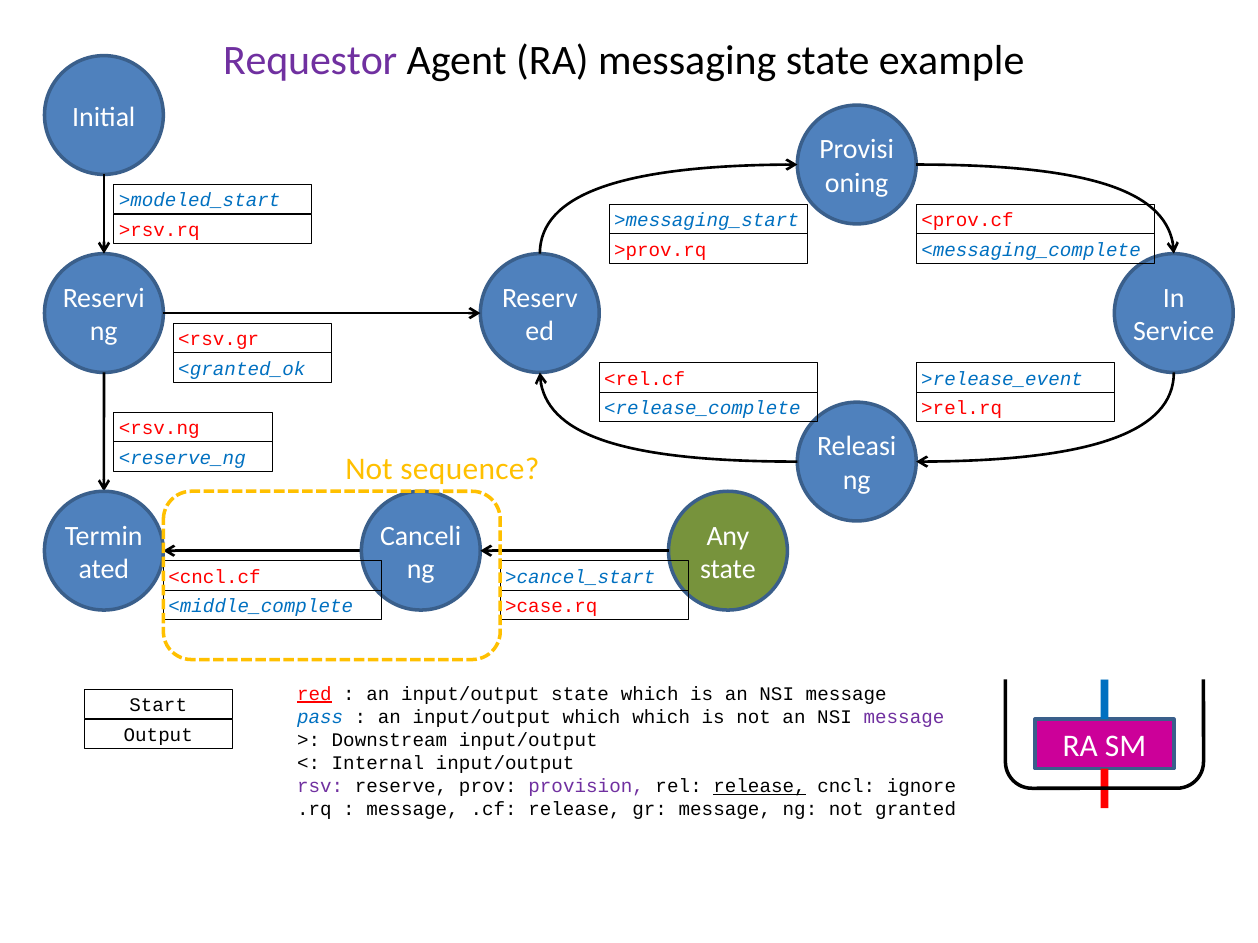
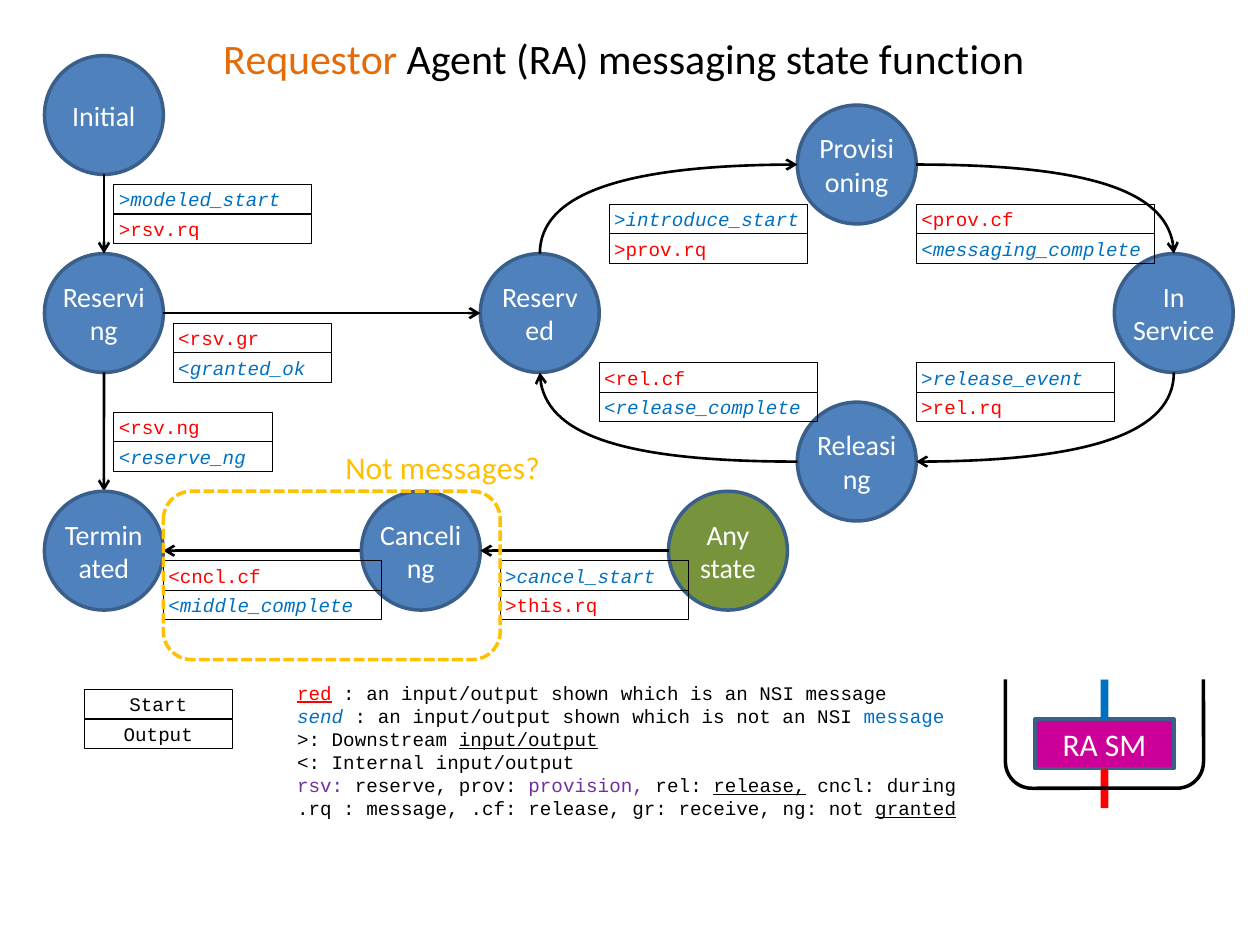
Requestor colour: purple -> orange (310, 60)
example: example -> function (952, 60)
>messaging_start: >messaging_start -> >introduce_start (707, 220)
sequence: sequence -> messages (470, 469)
>case.rq: >case.rq -> >this.rq (551, 607)
state: state -> shown (580, 694)
pass: pass -> send (320, 717)
which: which -> shown (592, 717)
message colour: purple -> blue (904, 717)
input/output underline: none -> present (528, 740)
ignore: ignore -> during (921, 786)
gr message: message -> receive (725, 809)
granted underline: none -> present (916, 809)
